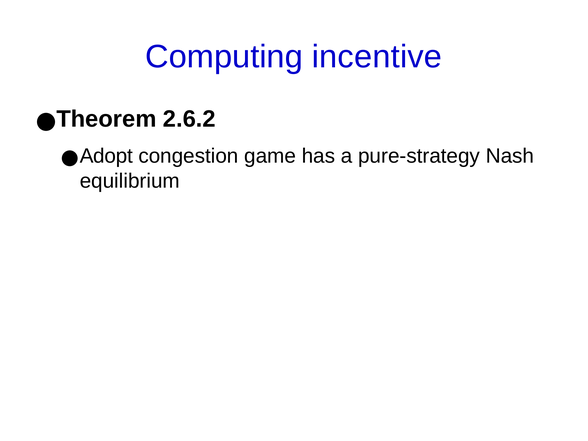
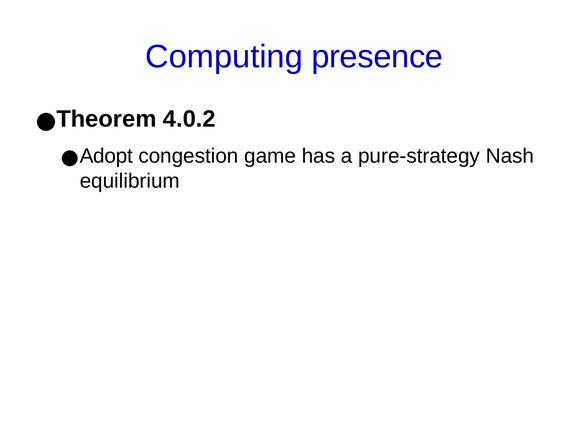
incentive: incentive -> presence (377, 57)
2.6.2: 2.6.2 -> 4.0.2 (189, 119)
